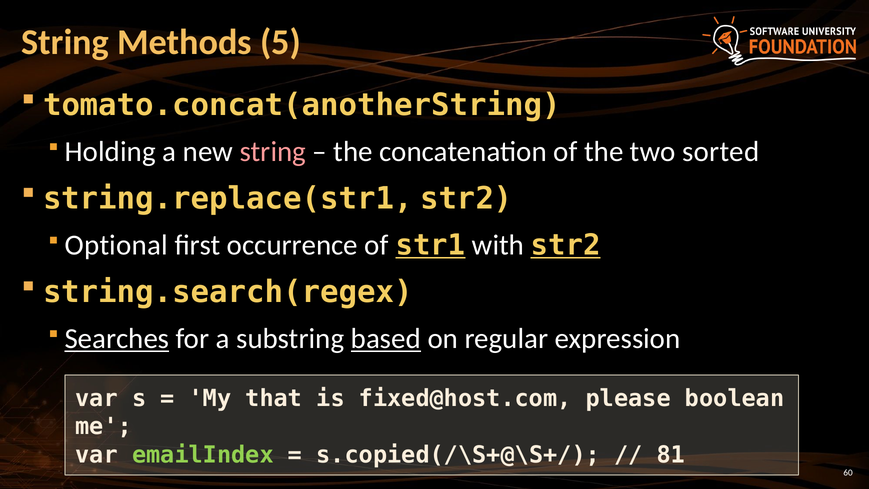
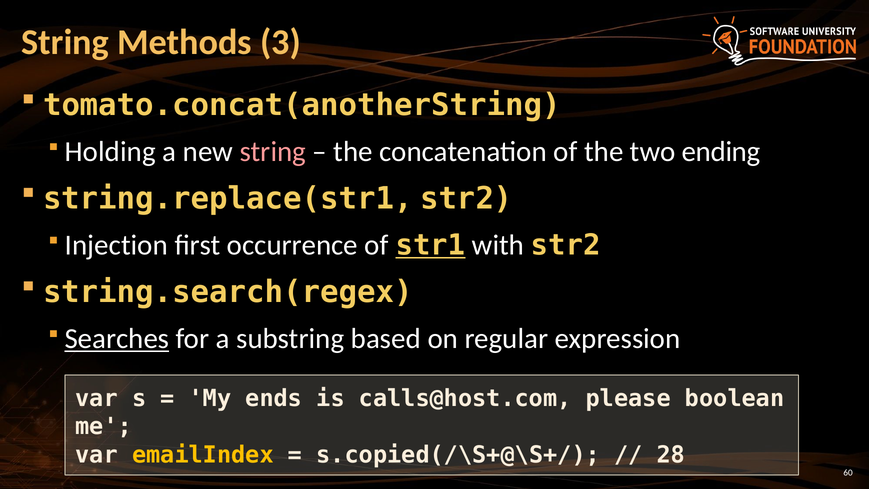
5: 5 -> 3 (280, 42)
sorted: sorted -> ending (721, 152)
Optional: Optional -> Injection (116, 245)
str2 underline: present -> none (566, 245)
based underline: present -> none (386, 339)
that: that -> ends (274, 398)
fixed@host.com: fixed@host.com -> calls@host.com (465, 398)
emailIndex colour: light green -> yellow (203, 455)
81: 81 -> 28 (671, 455)
